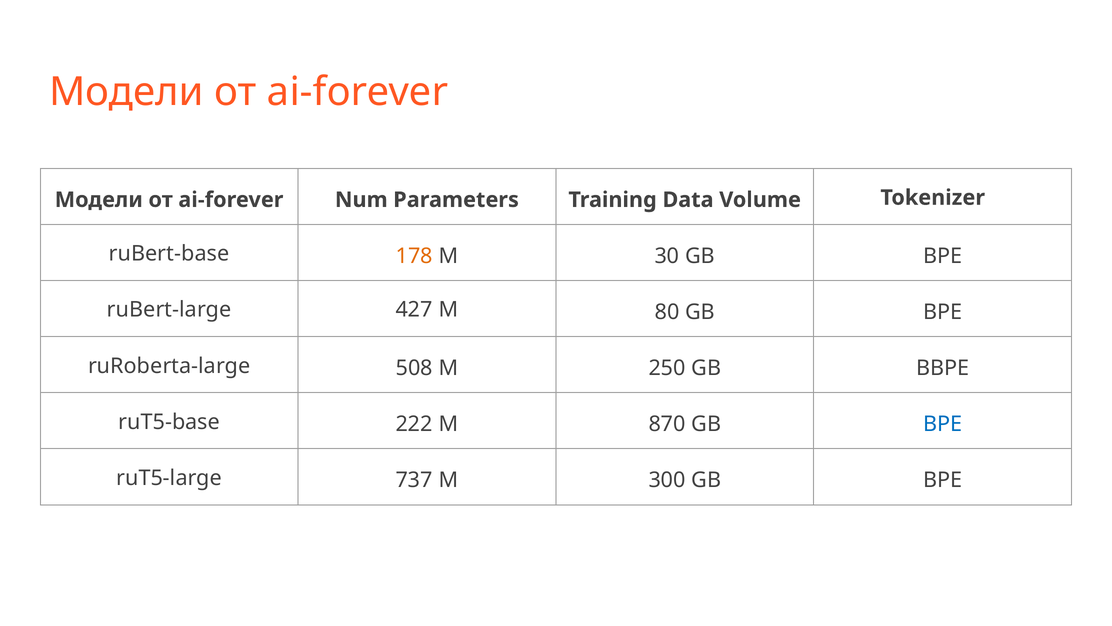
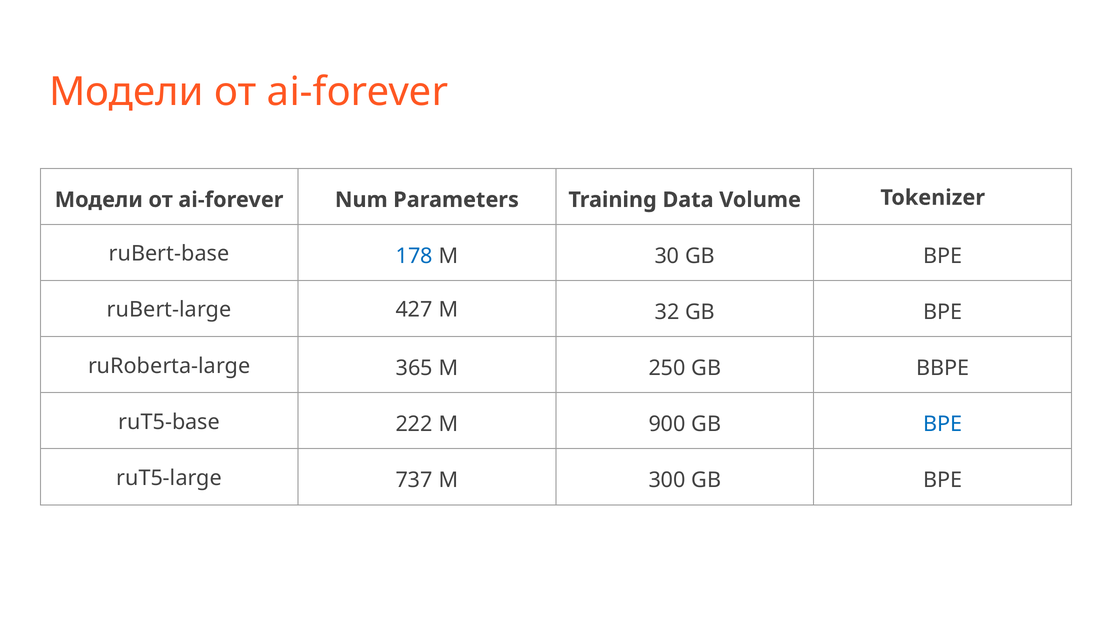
178 colour: orange -> blue (414, 256)
80: 80 -> 32 (667, 312)
508: 508 -> 365 (414, 368)
870: 870 -> 900 (667, 424)
